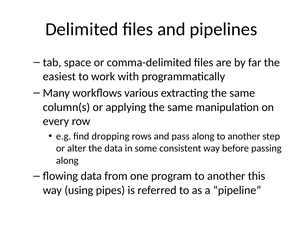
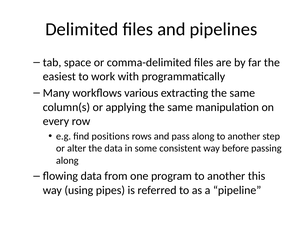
dropping: dropping -> positions (111, 136)
